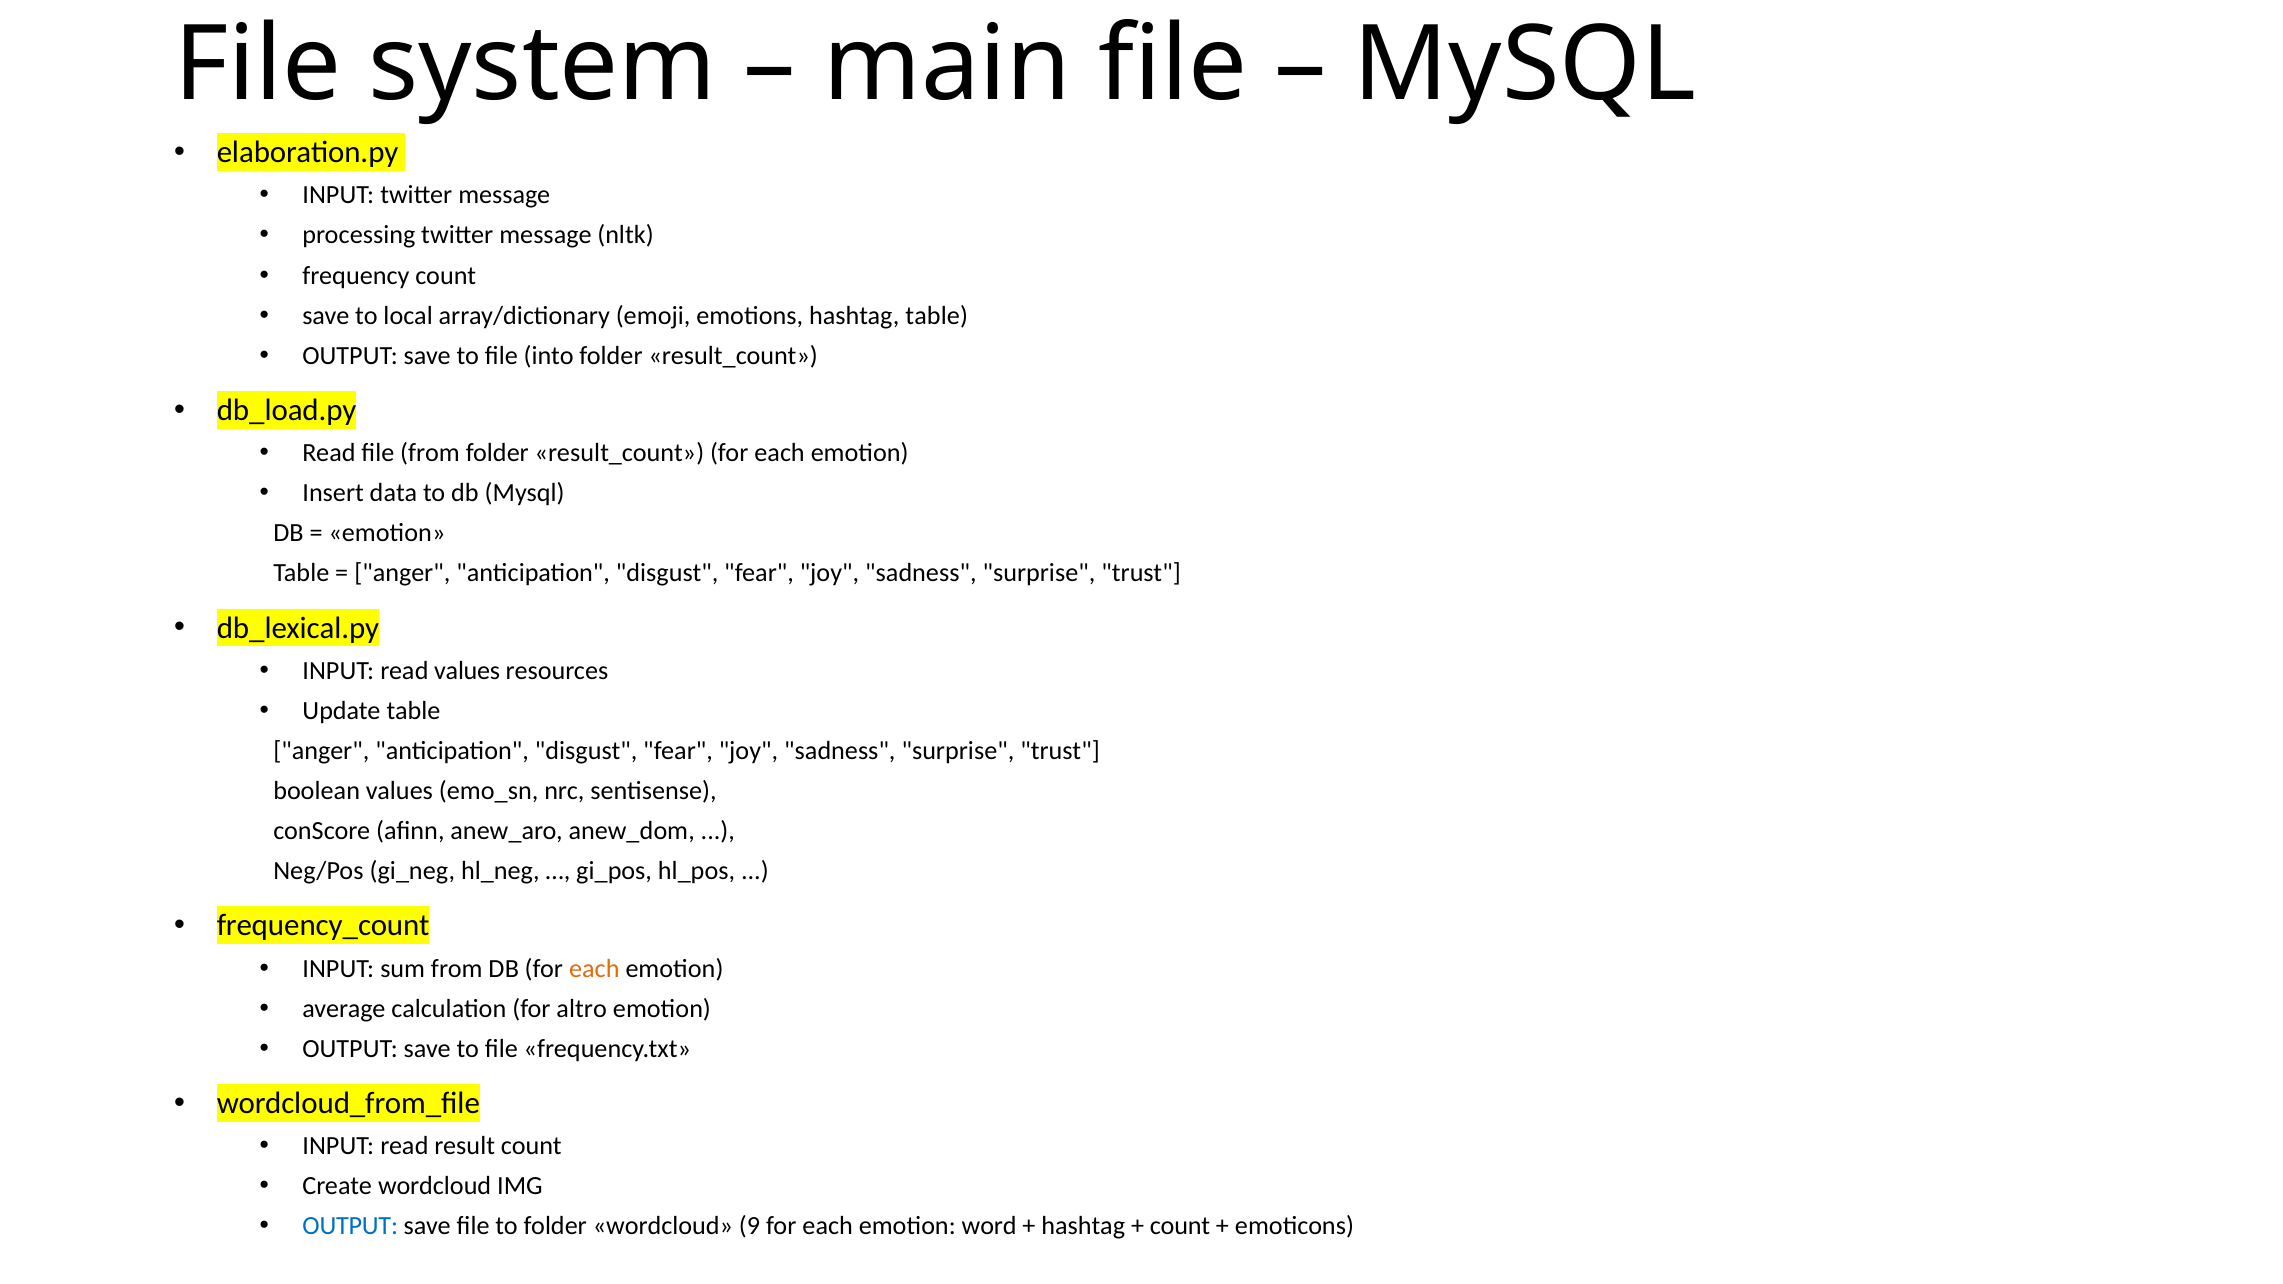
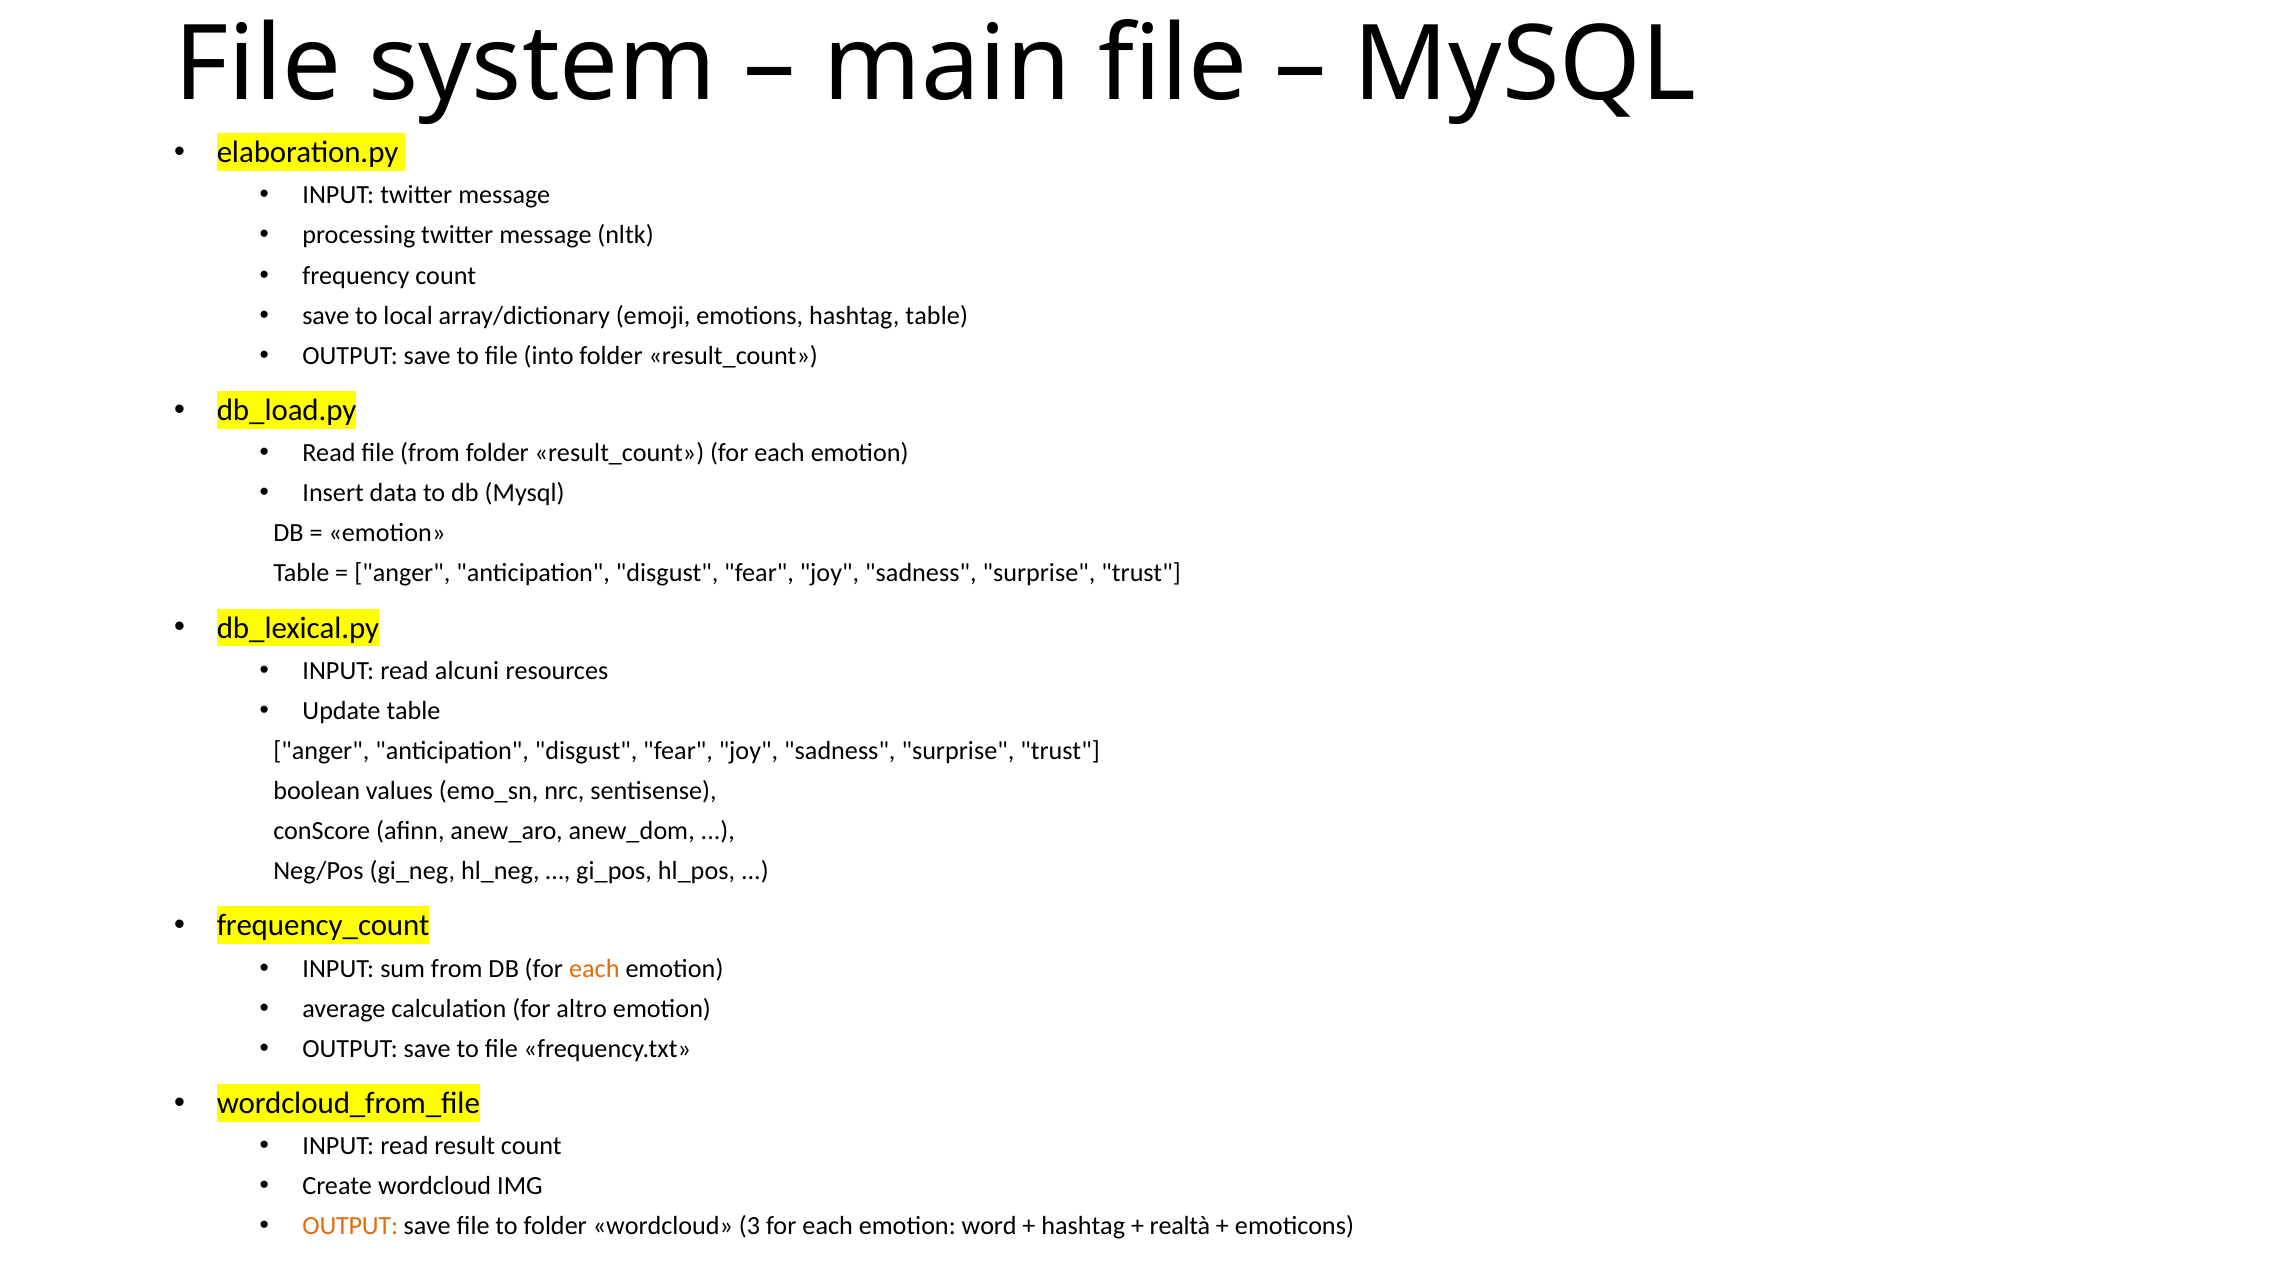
read values: values -> alcuni (467, 671)
OUTPUT colour: blue -> orange (350, 1226)
9: 9 -> 3 (750, 1226)
count: count -> realtà (1180, 1226)
